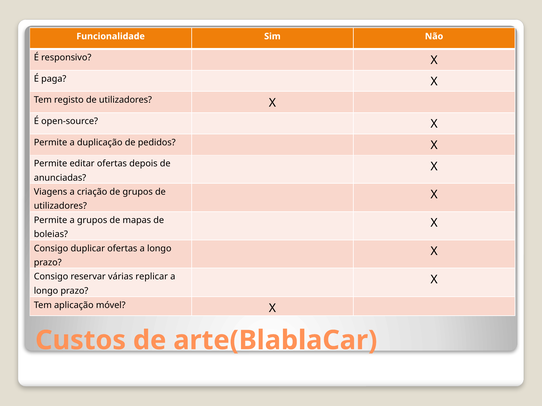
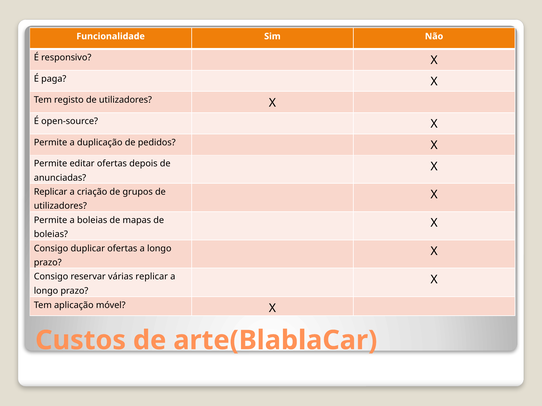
Viagens: Viagens -> Replicar (51, 192)
a grupos: grupos -> boleias (92, 220)
